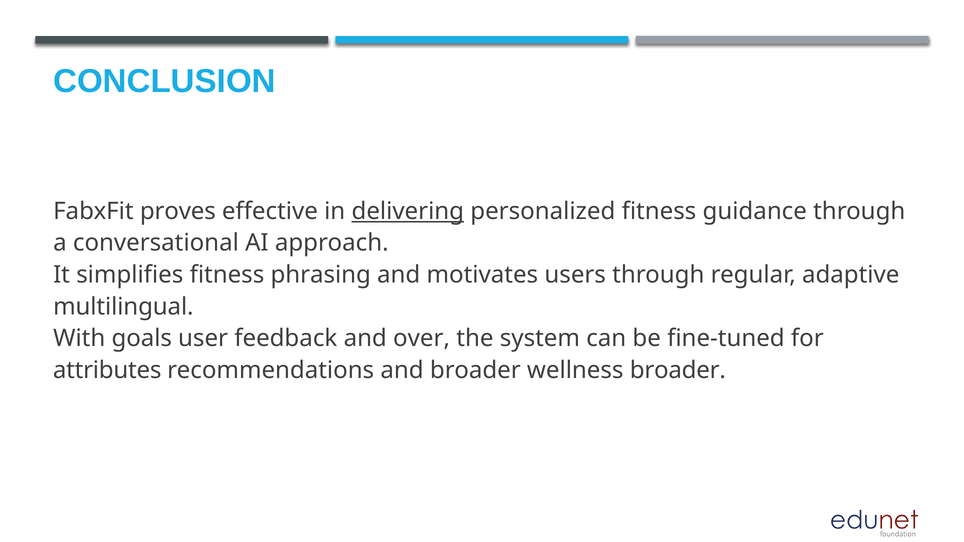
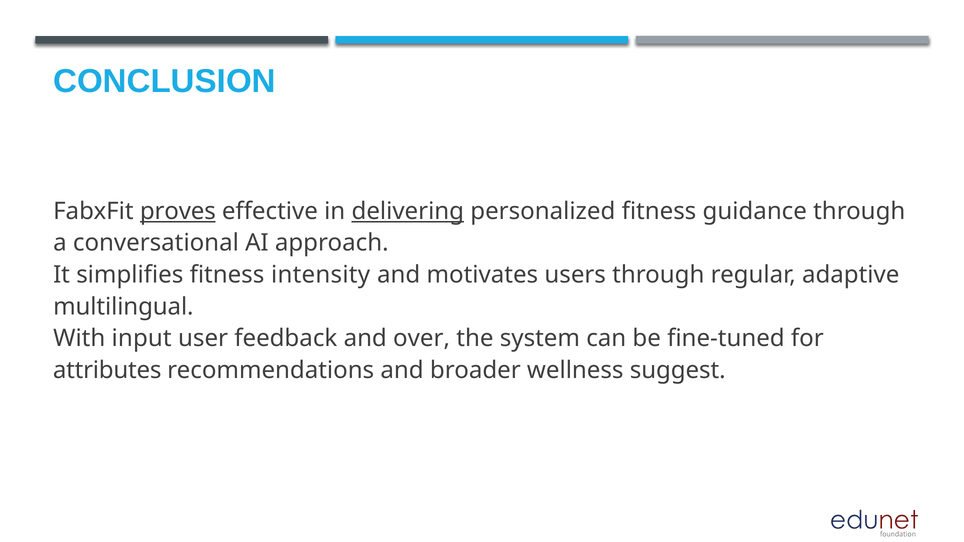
proves underline: none -> present (178, 211)
phrasing: phrasing -> intensity (321, 275)
goals: goals -> input (142, 339)
wellness broader: broader -> suggest (678, 370)
